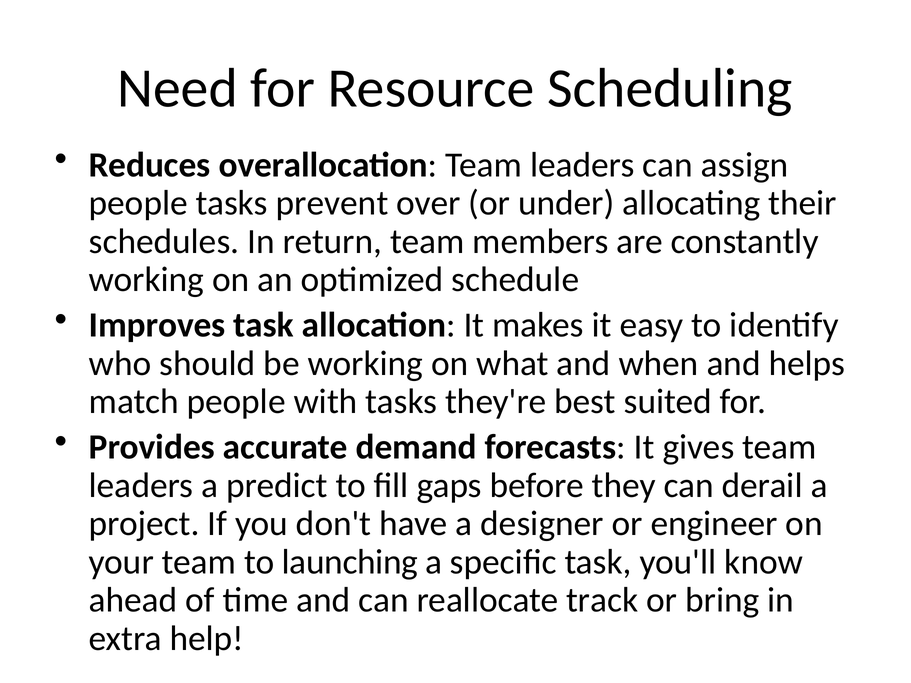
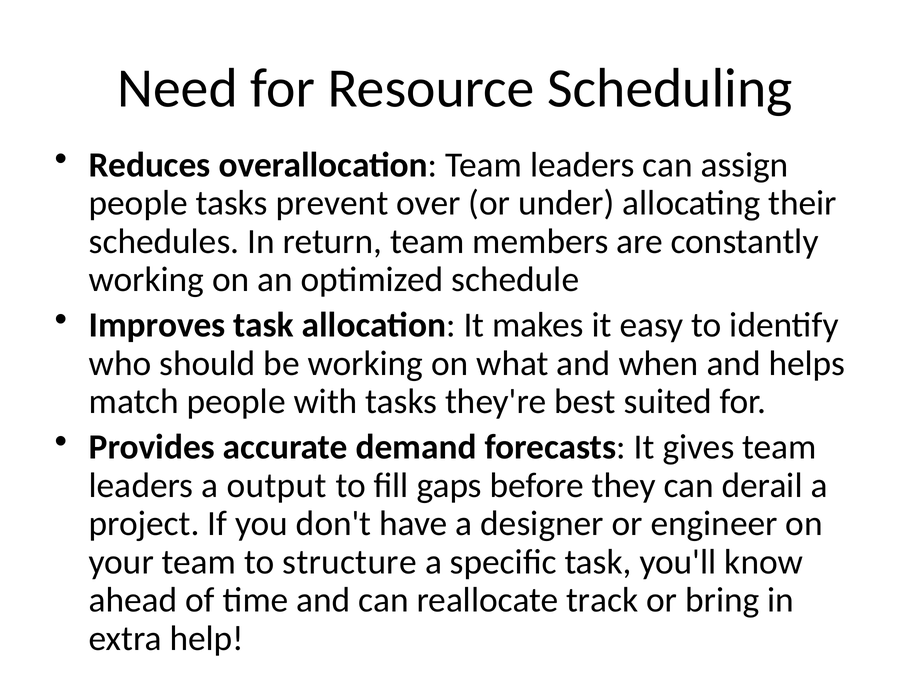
predict: predict -> output (277, 486)
launching: launching -> structure (350, 562)
